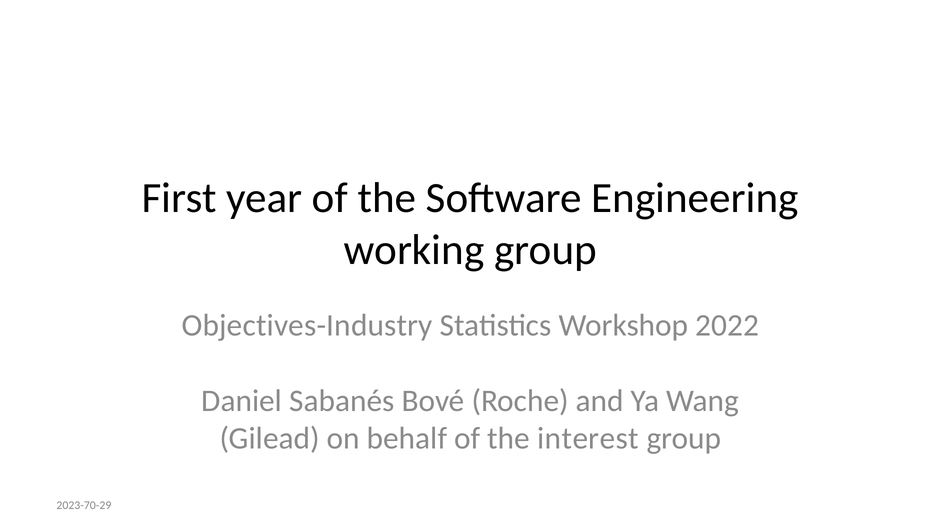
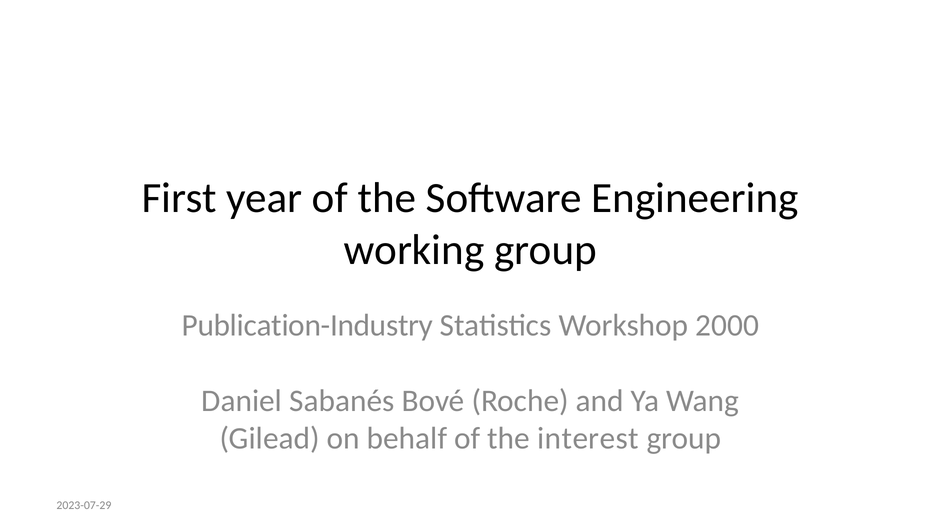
Objectives-Industry: Objectives-Industry -> Publication-Industry (307, 326)
2022: 2022 -> 2000 (727, 326)
2023-70-29: 2023-70-29 -> 2023-07-29 (84, 505)
